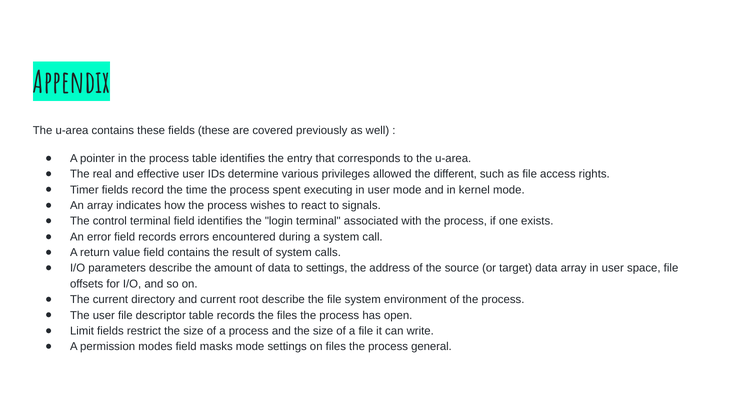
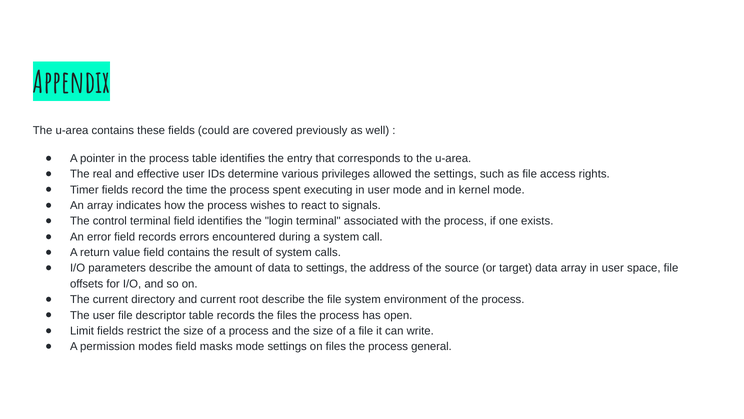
fields these: these -> could (214, 130)
the different: different -> settings (455, 174)
